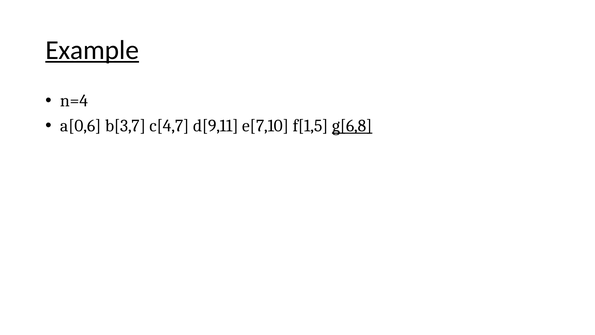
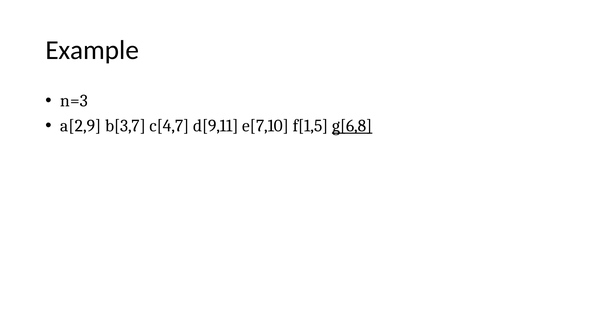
Example underline: present -> none (92, 50)
n=4: n=4 -> n=3 (74, 101)
a[0,6: a[0,6 -> a[2,9 (81, 126)
